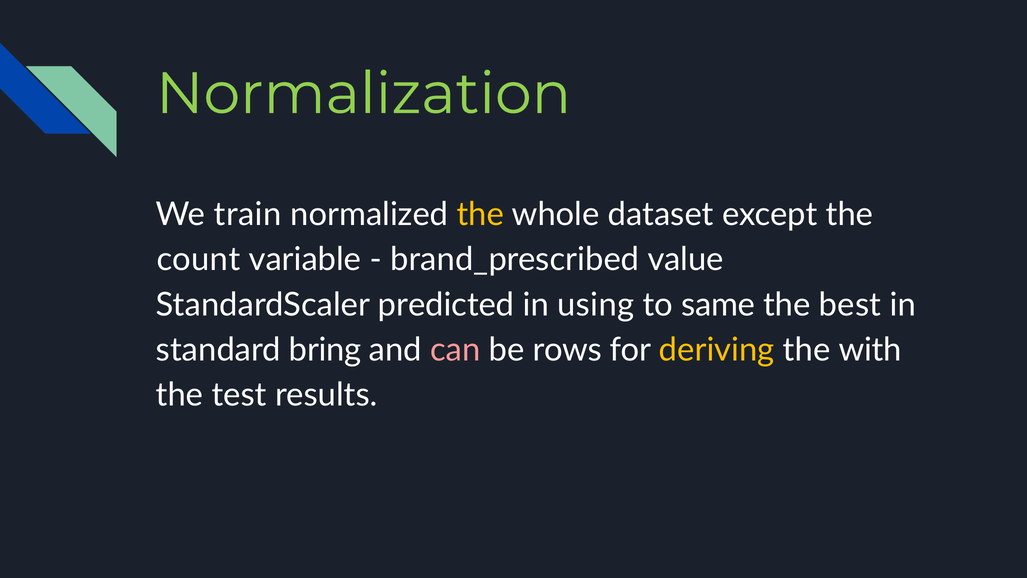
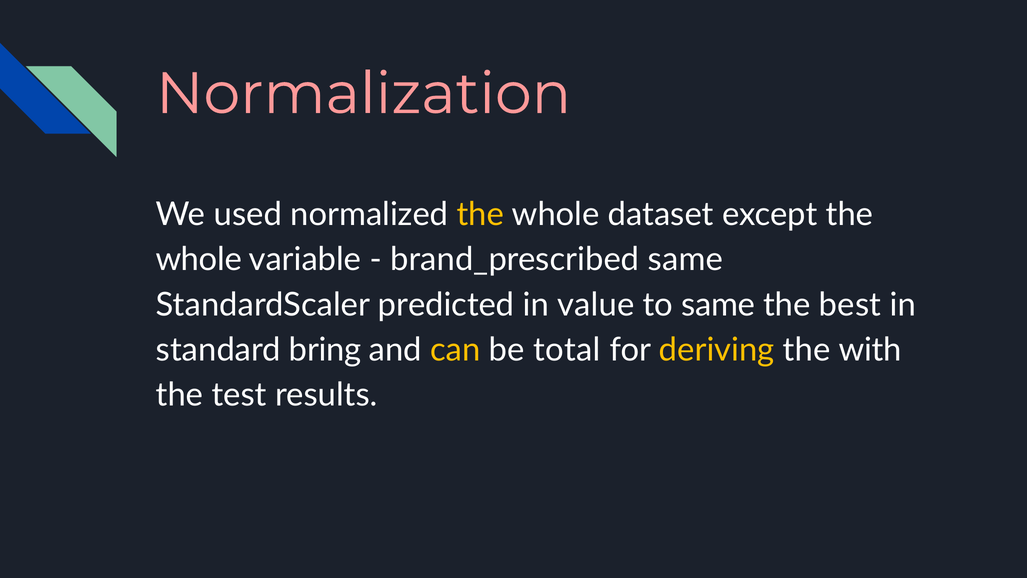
Normalization colour: light green -> pink (364, 94)
train: train -> used (248, 214)
count: count -> whole (199, 259)
brand_prescribed value: value -> same (685, 259)
using: using -> value (596, 305)
can colour: pink -> yellow (455, 350)
rows: rows -> total (567, 350)
